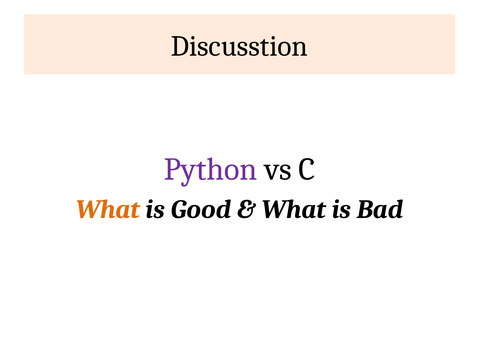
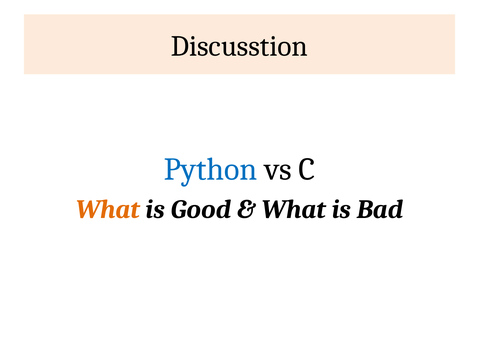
Python colour: purple -> blue (211, 169)
